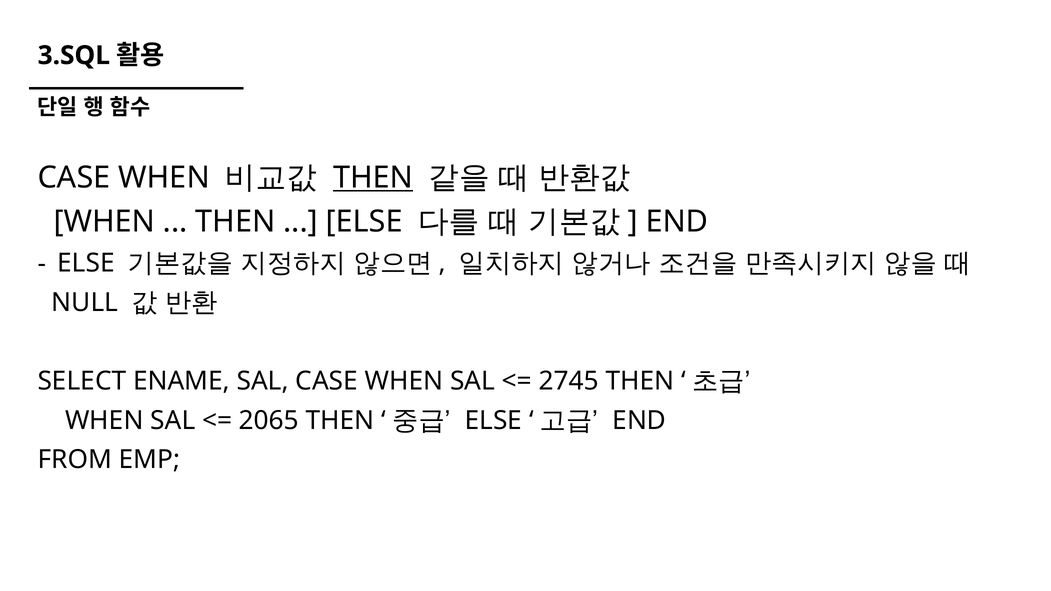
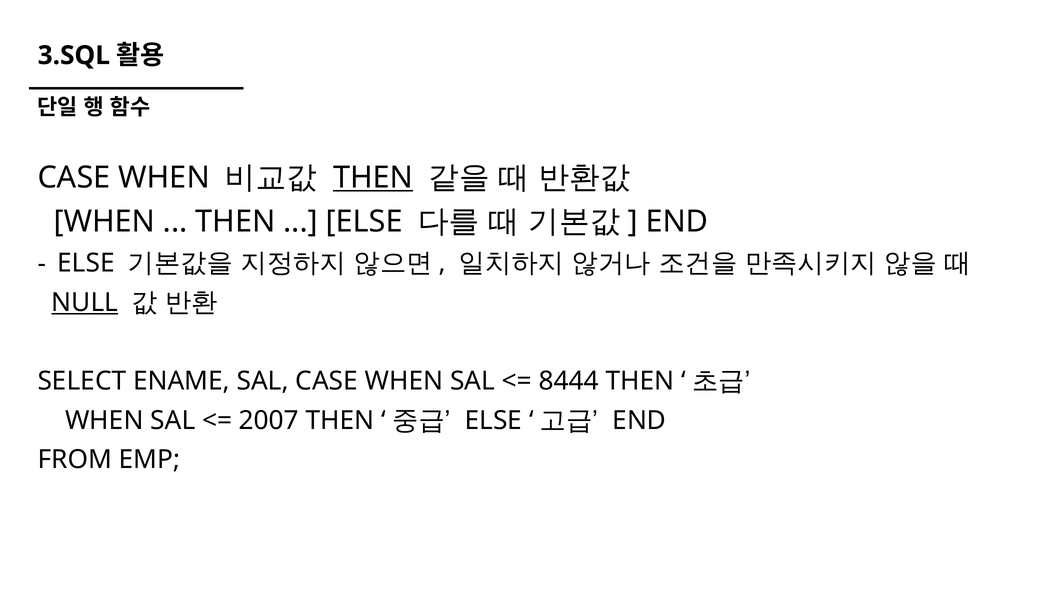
NULL underline: none -> present (85, 303)
2745: 2745 -> 8444 (569, 381)
2065: 2065 -> 2007 (269, 421)
